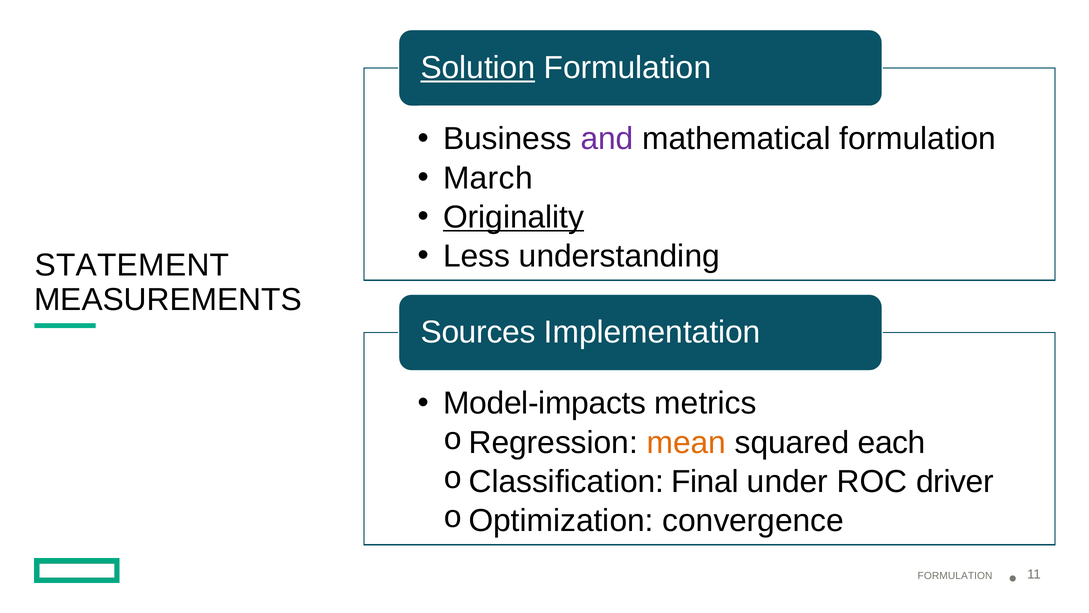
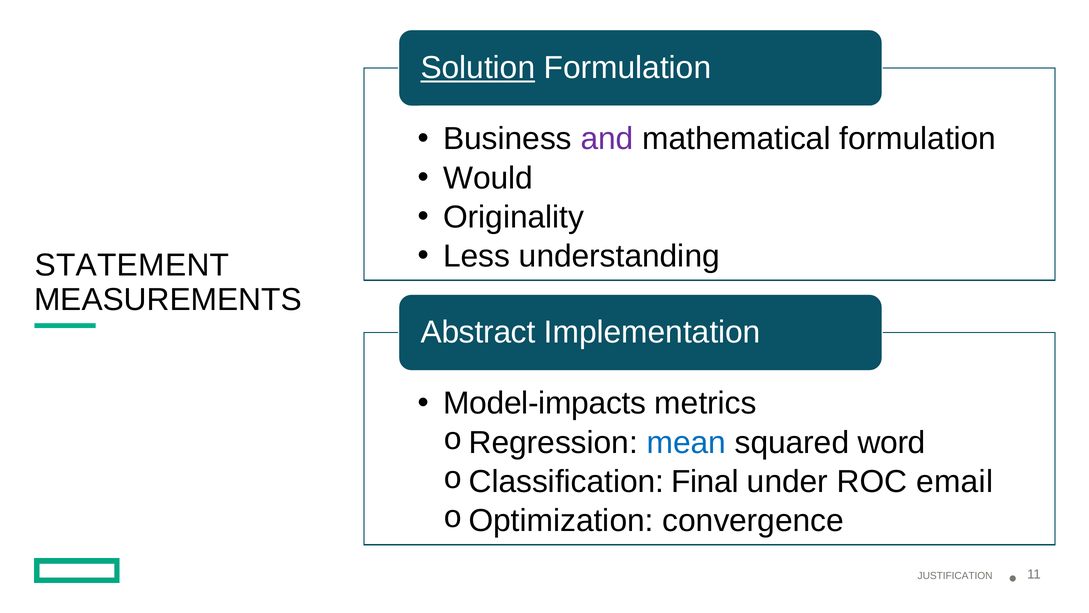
March: March -> Would (488, 178)
Originality underline: present -> none (514, 217)
Sources: Sources -> Abstract (478, 332)
mean colour: orange -> blue (686, 442)
each: each -> word (892, 442)
driver: driver -> email (955, 481)
FORMULATION: FORMULATION -> JUSTIFICATION (955, 575)
